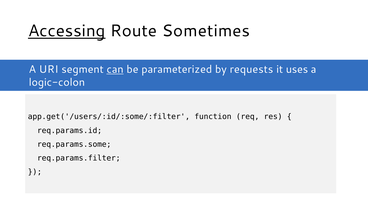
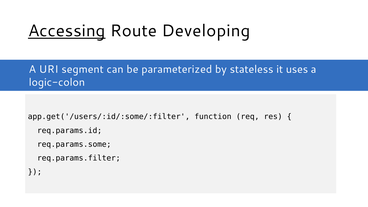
Sometimes: Sometimes -> Developing (206, 31)
can underline: present -> none (115, 69)
requests: requests -> stateless (252, 69)
